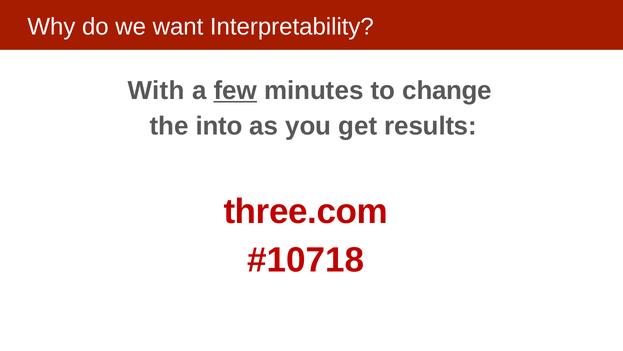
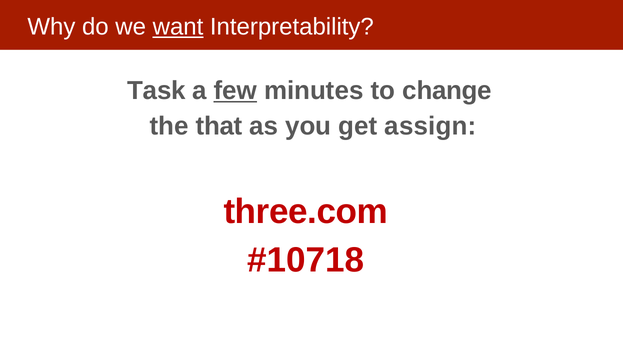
want underline: none -> present (178, 27)
With: With -> Task (156, 90)
into: into -> that (219, 126)
results: results -> assign (430, 126)
